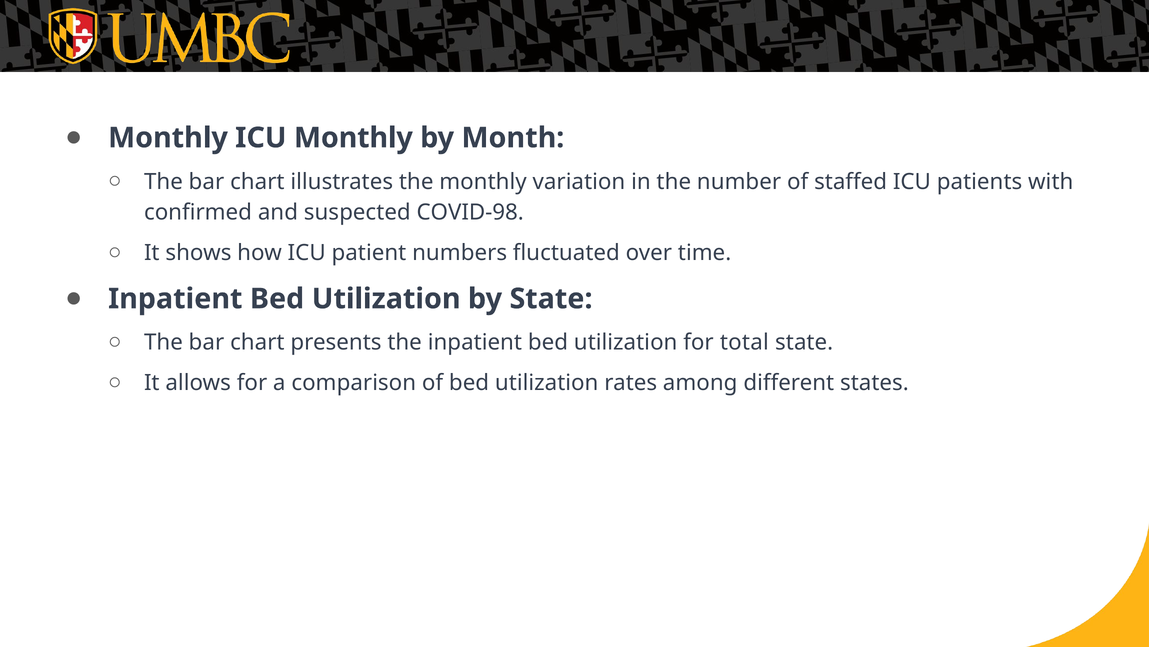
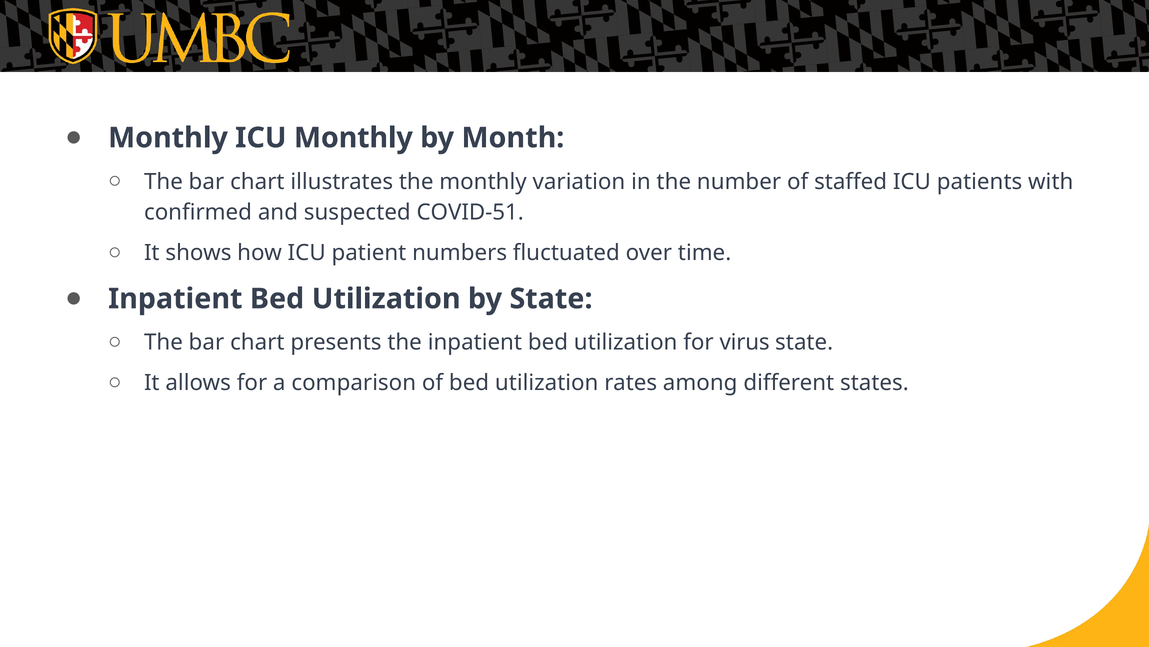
COVID-98: COVID-98 -> COVID-51 (470, 212)
total: total -> virus (745, 342)
